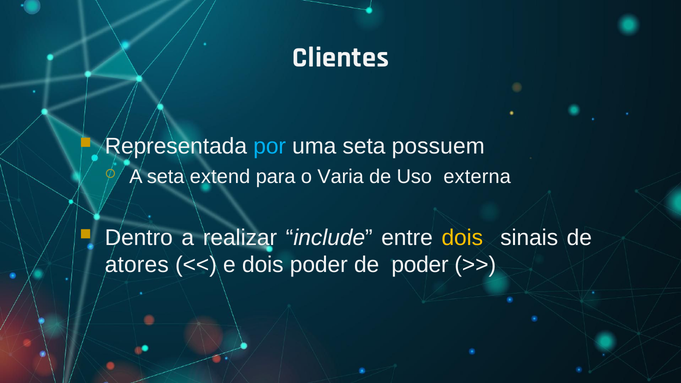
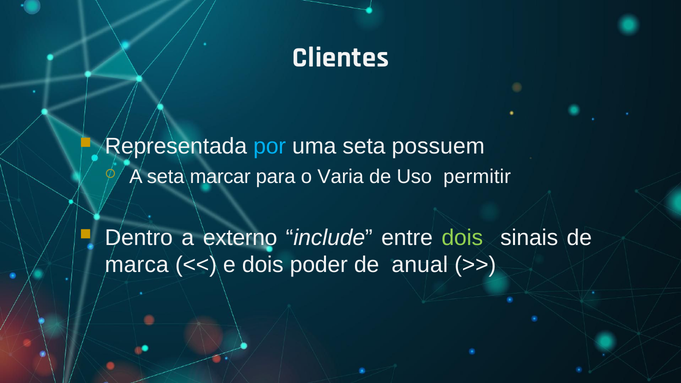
extend: extend -> marcar (220, 177)
externa: externa -> permitir (477, 177)
realizar: realizar -> externo (240, 238)
dois colour: yellow -> light green (462, 238)
atores: atores -> marca (137, 265)
de poder: poder -> anual (420, 265)
